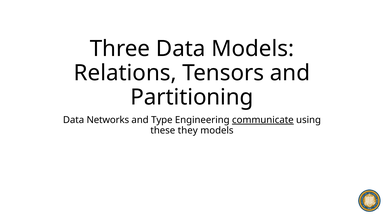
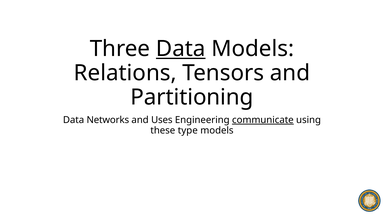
Data underline: none -> present (181, 49)
Type: Type -> Uses (162, 120)
they: they -> type (188, 130)
